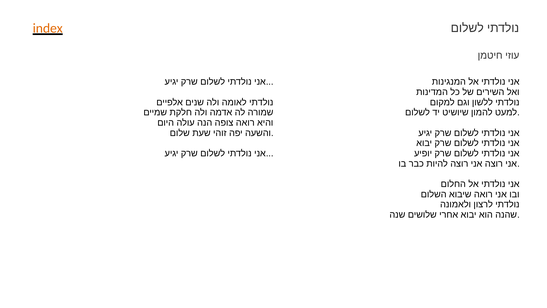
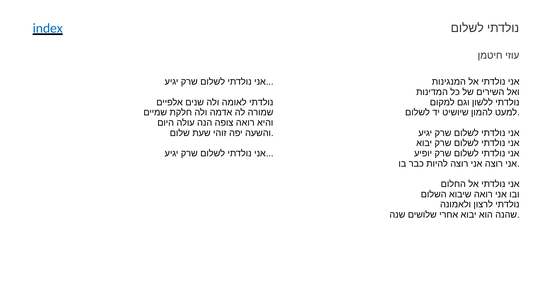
index colour: orange -> blue (48, 28)
